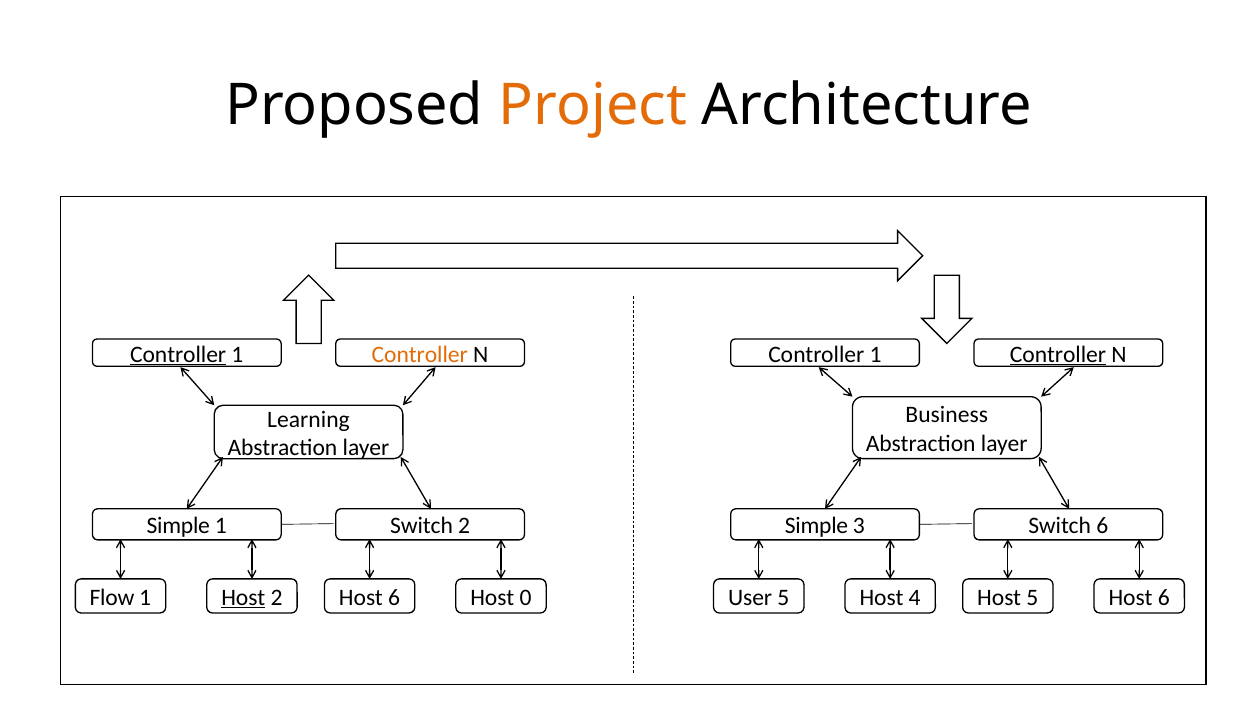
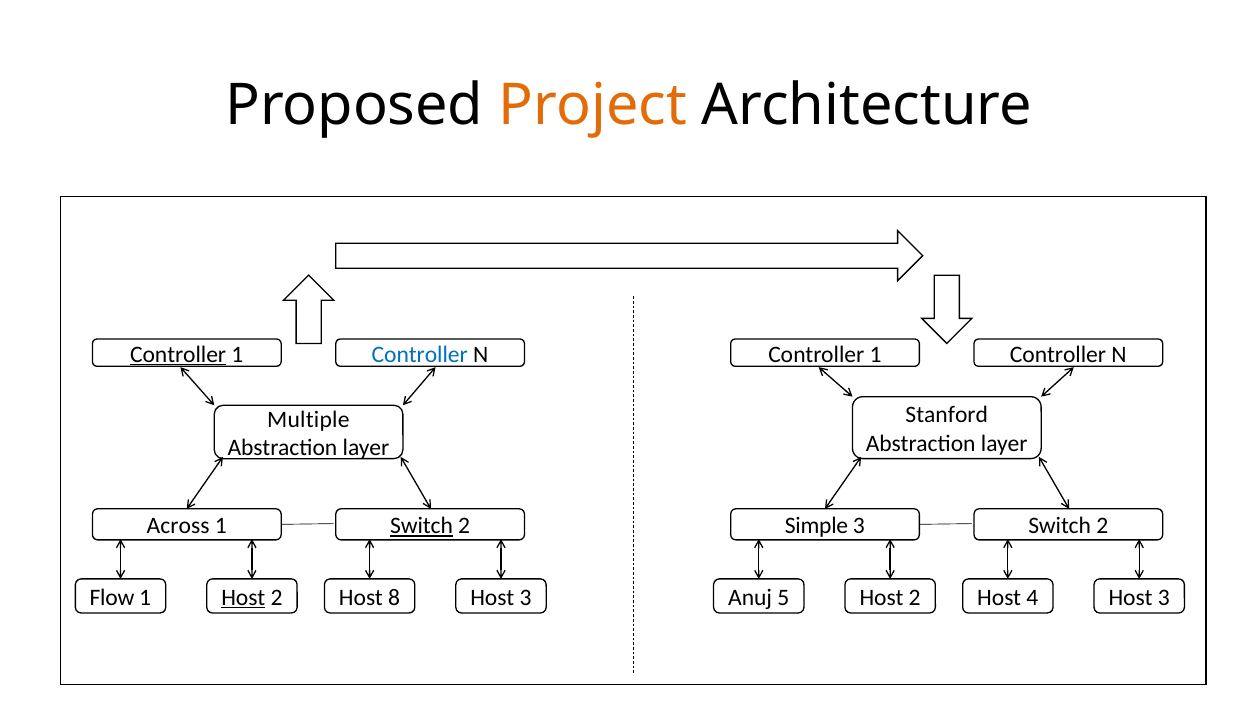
Controller colour: orange -> blue (420, 355)
Controller underline: present -> none (1058, 355)
Business: Business -> Stanford (947, 415)
Learning: Learning -> Multiple (308, 420)
Simple: Simple -> Across (178, 526)
Switch underline: none -> present (422, 526)
3 Switch 6: 6 -> 2 (1102, 526)
2 Host 6: 6 -> 8 (394, 598)
0: 0 -> 3 (526, 598)
User: User -> Anuj (750, 598)
5 Host 4: 4 -> 2 (915, 598)
Host 5: 5 -> 4 (1032, 598)
6: 6 -> 3 (1164, 598)
